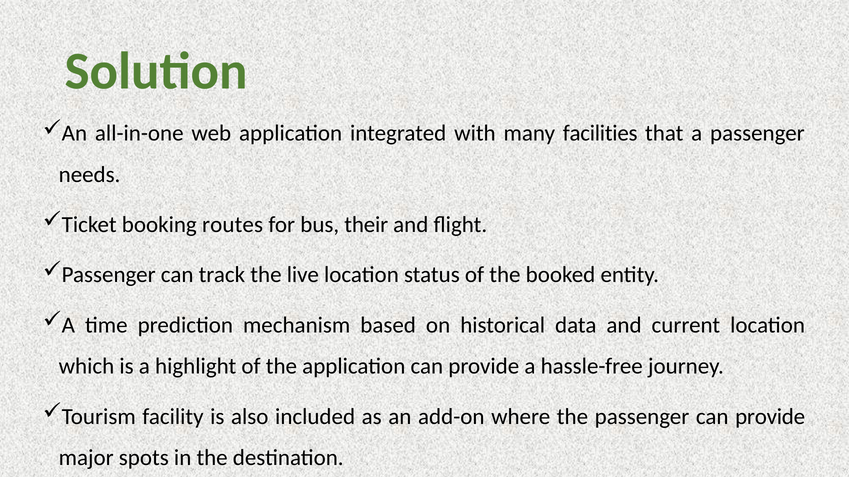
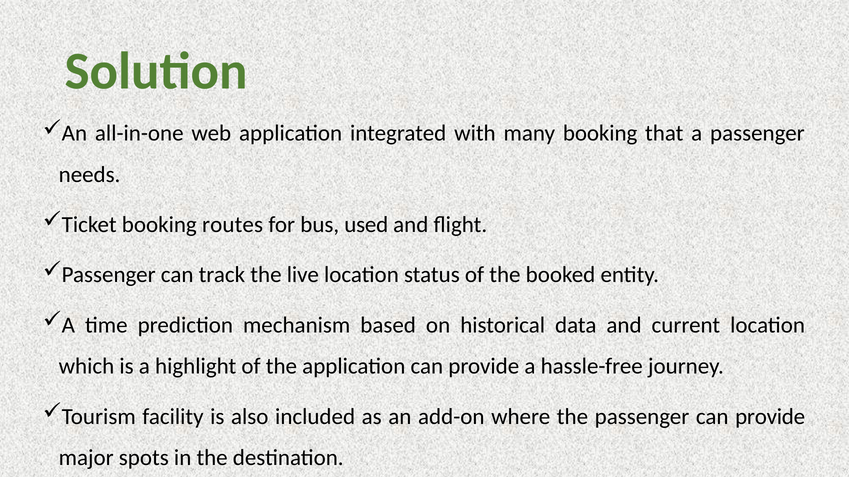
many facilities: facilities -> booking (600, 133)
their: their -> used (366, 225)
